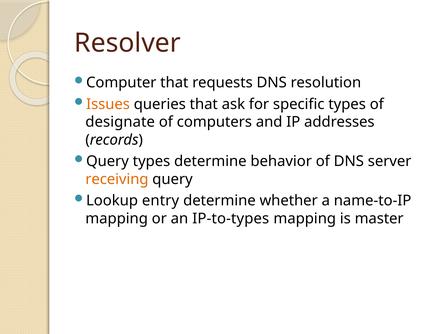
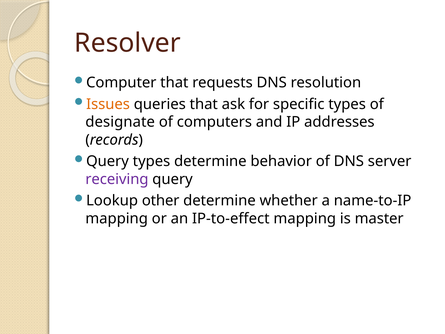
receiving colour: orange -> purple (117, 179)
entry: entry -> other (161, 201)
IP-to-types: IP-to-types -> IP-to-effect (231, 218)
